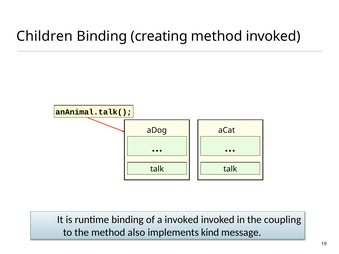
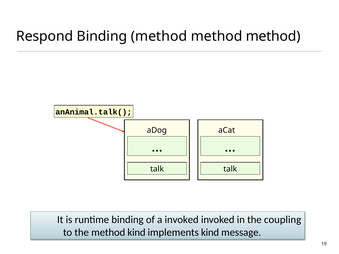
Children: Children -> Respond (45, 36)
Binding creating: creating -> method (159, 36)
invoked: invoked -> method (273, 36)
method also: also -> kind (136, 233)
